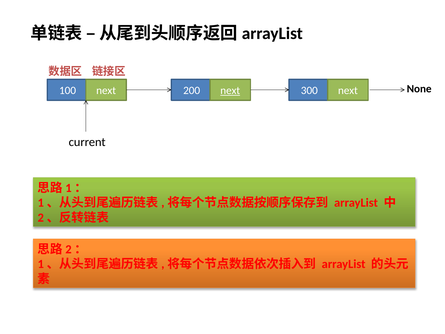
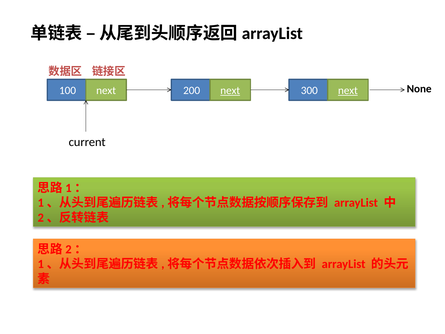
next underline: none -> present (348, 91)
